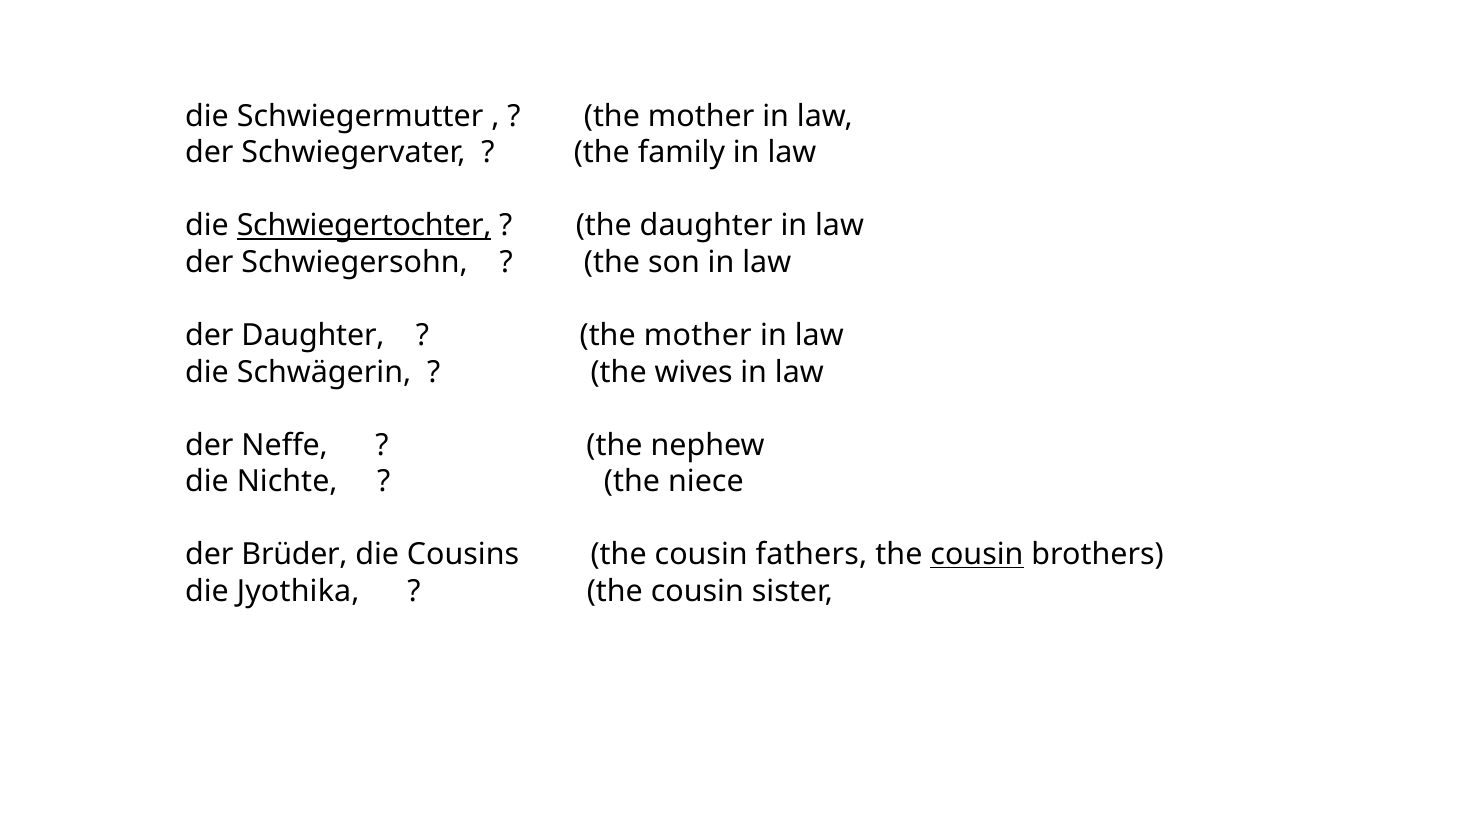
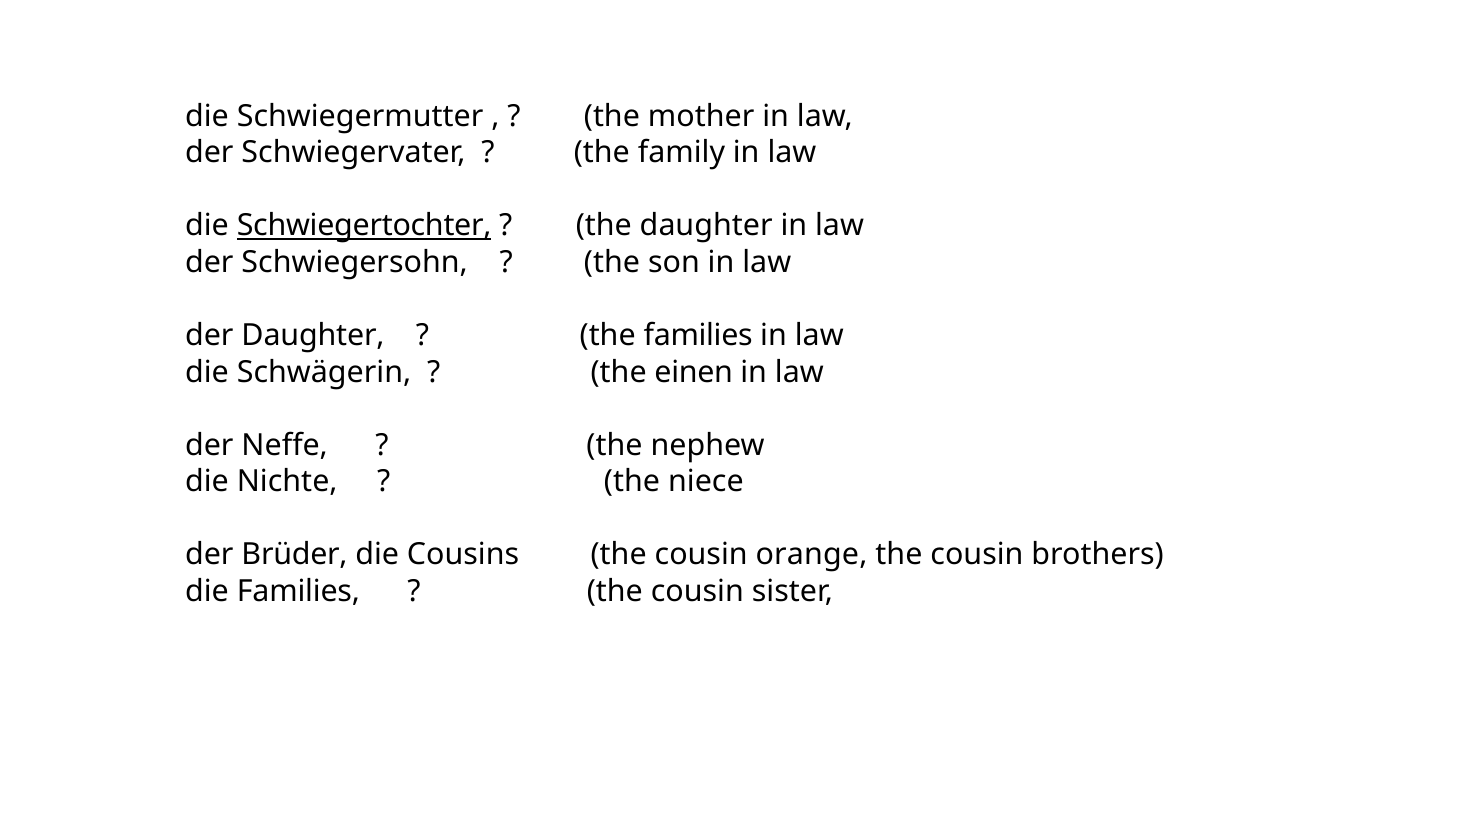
mother: mother -> families (698, 335)
wives: wives -> einen (694, 372)
fathers: fathers -> orange (812, 554)
cousin underline: present -> none (977, 554)
die Jyothika: Jyothika -> Families (298, 591)
